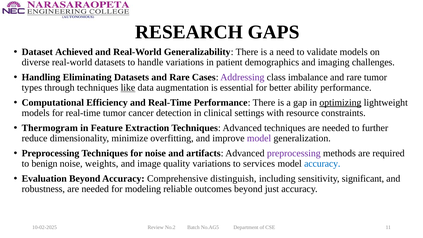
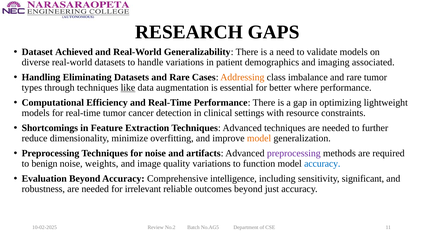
challenges: challenges -> associated (373, 62)
Addressing colour: purple -> orange (242, 77)
ability: ability -> where (306, 88)
optimizing underline: present -> none (340, 103)
Thermogram: Thermogram -> Shortcomings (50, 128)
model colour: purple -> orange (259, 138)
services: services -> function (259, 164)
distinguish: distinguish -> intelligence (233, 179)
modeling: modeling -> irrelevant (143, 189)
